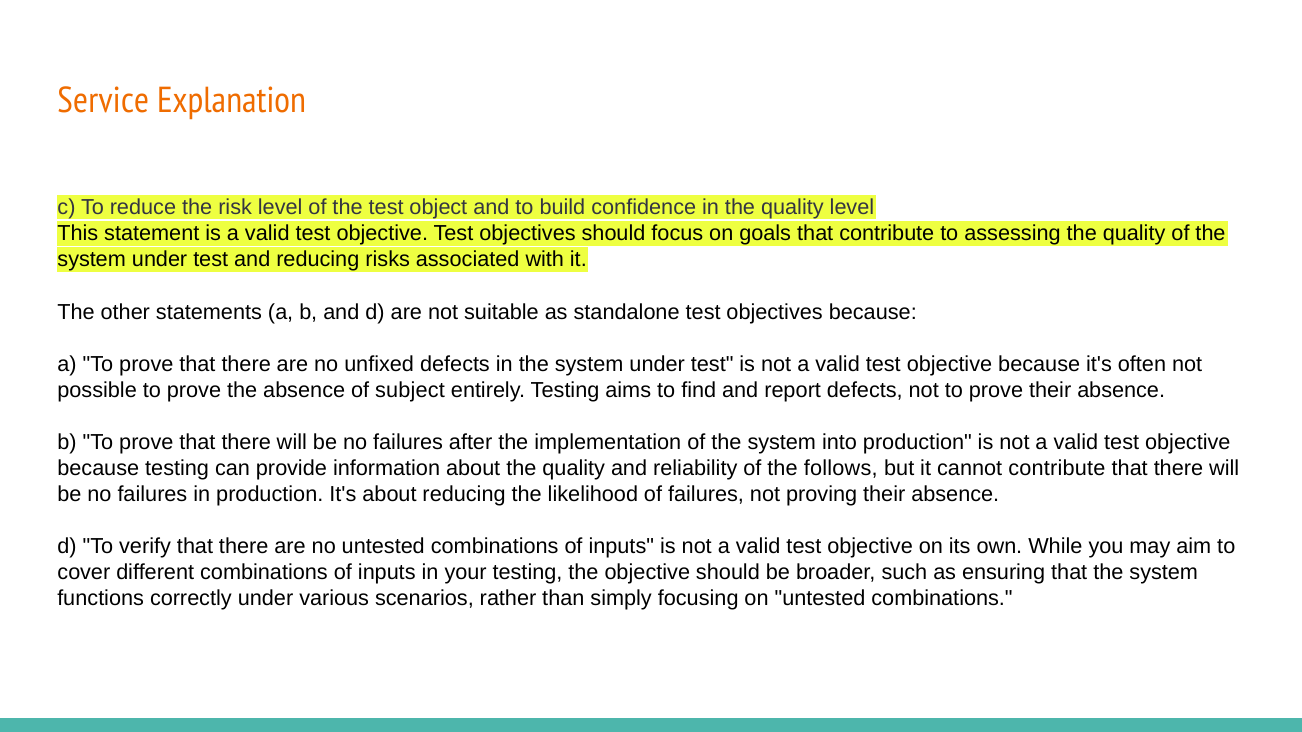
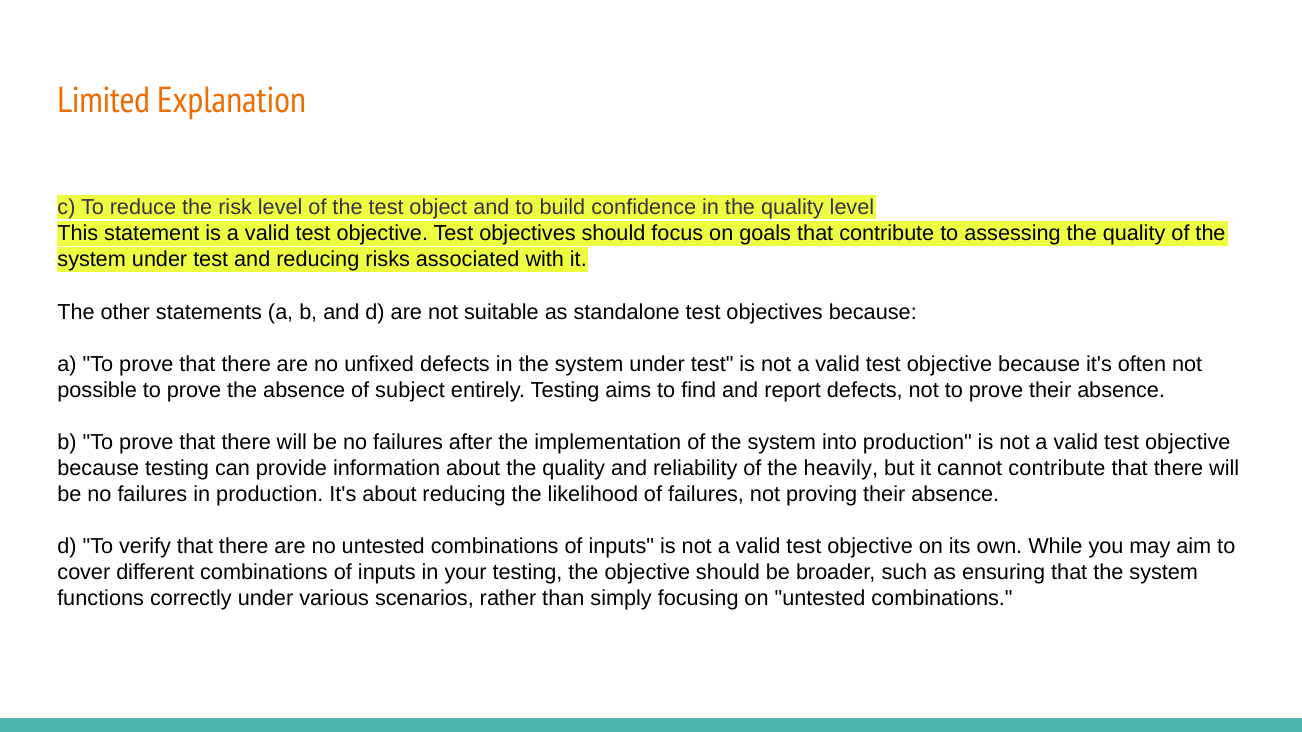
Service: Service -> Limited (104, 101)
follows: follows -> heavily (841, 468)
